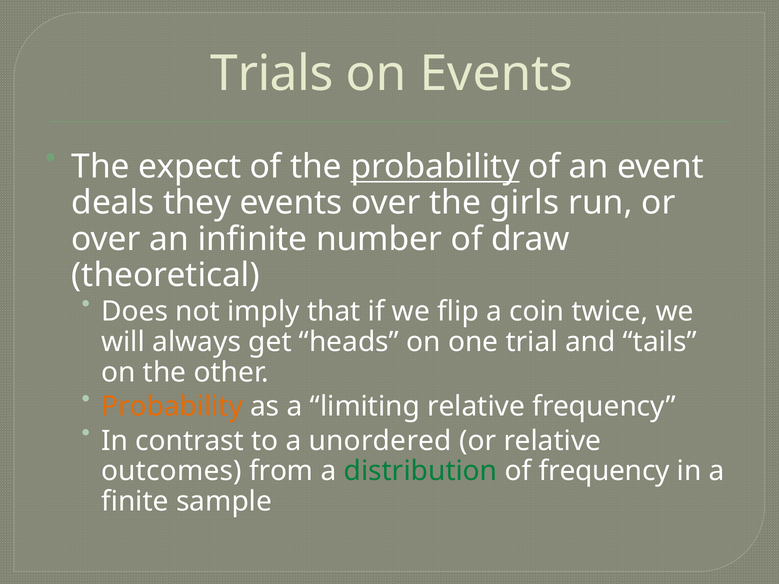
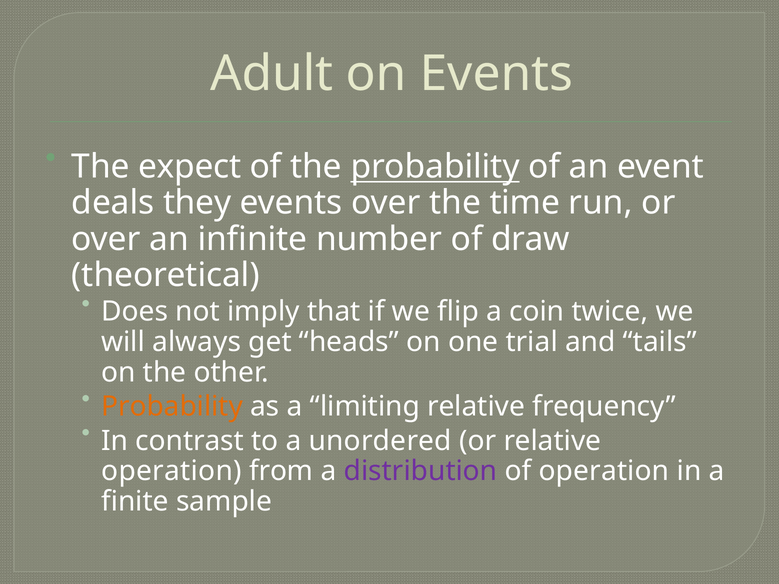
Trials: Trials -> Adult (272, 74)
girls: girls -> time (525, 203)
outcomes: outcomes -> operation (171, 471)
distribution colour: green -> purple (421, 471)
of frequency: frequency -> operation (604, 471)
